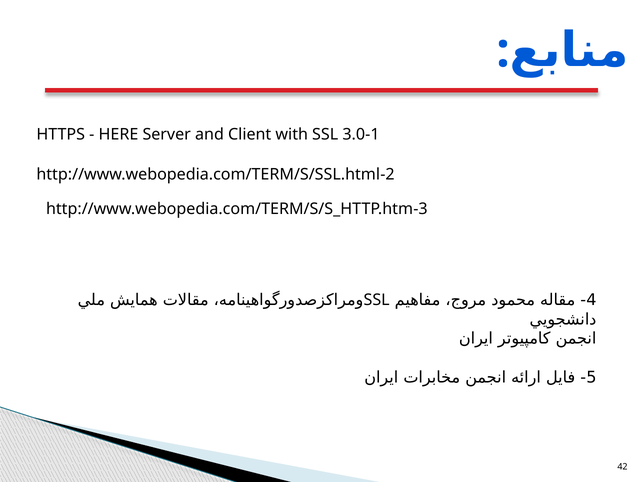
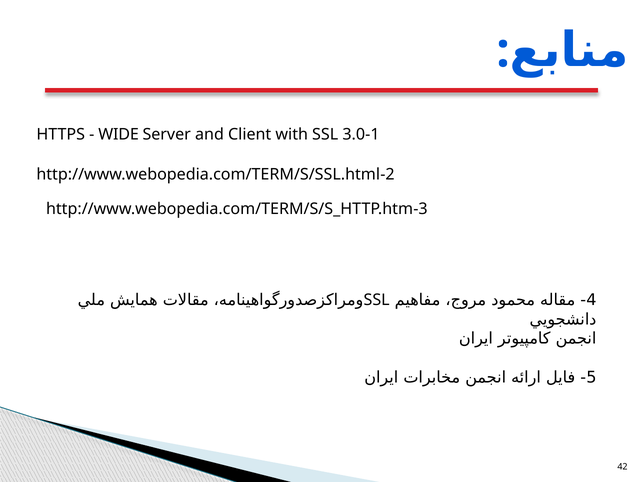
HERE: HERE -> WIDE (119, 134)
